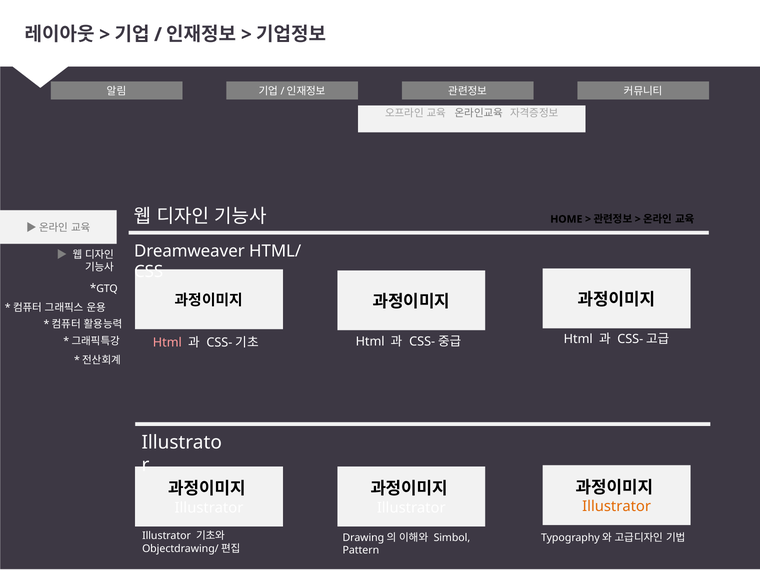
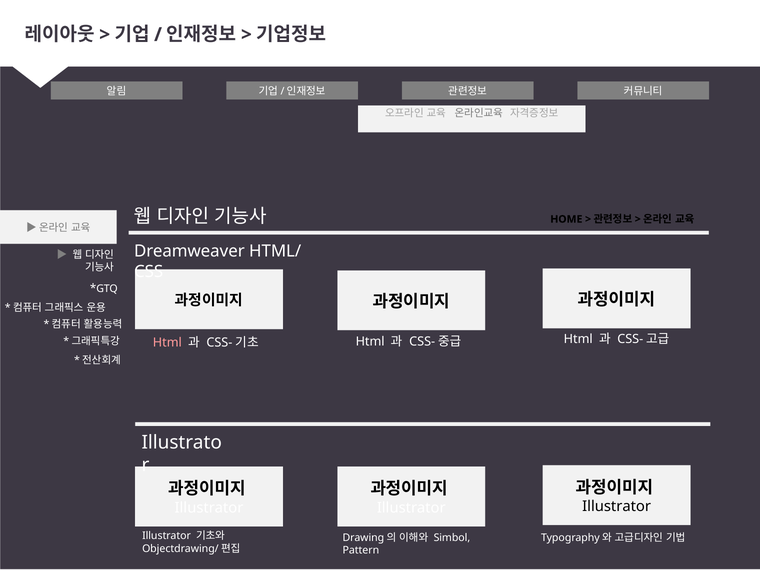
Illustrator colour: orange -> black (617, 506)
